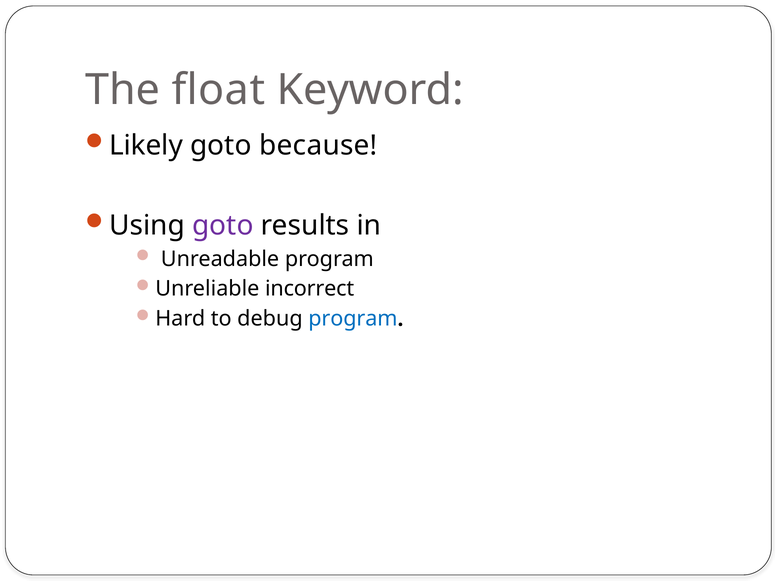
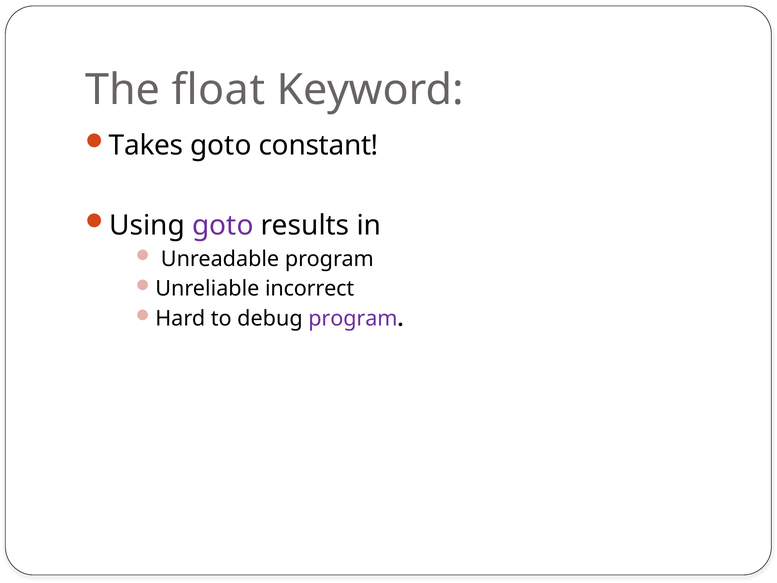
Likely: Likely -> Takes (146, 146)
because: because -> constant (319, 146)
program colour: blue -> purple (353, 319)
